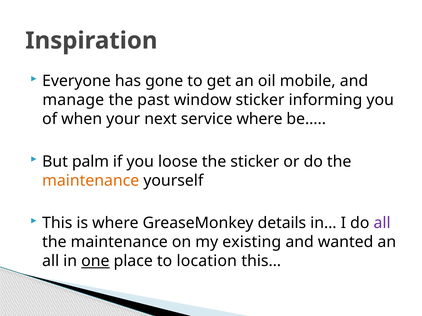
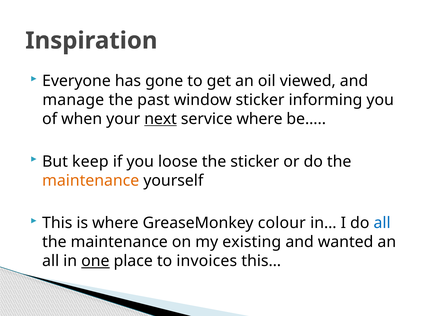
mobile: mobile -> viewed (308, 81)
next underline: none -> present (161, 119)
palm: palm -> keep (90, 162)
details: details -> colour (282, 223)
all colour: purple -> blue (382, 223)
location: location -> invoices (207, 261)
